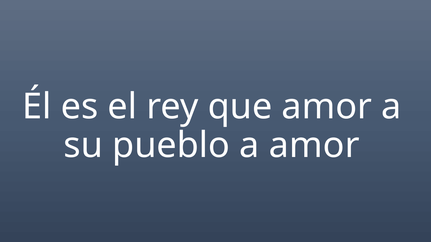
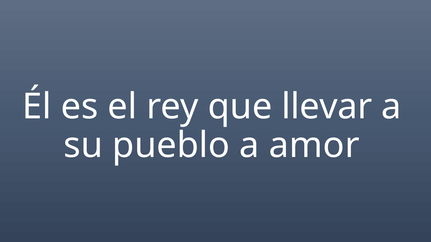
que amor: amor -> llevar (327, 107)
